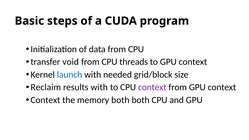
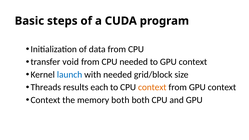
CPU threads: threads -> needed (134, 62)
Reclaim: Reclaim -> Threads (46, 87)
results with: with -> each (99, 87)
context colour: purple -> orange (152, 87)
